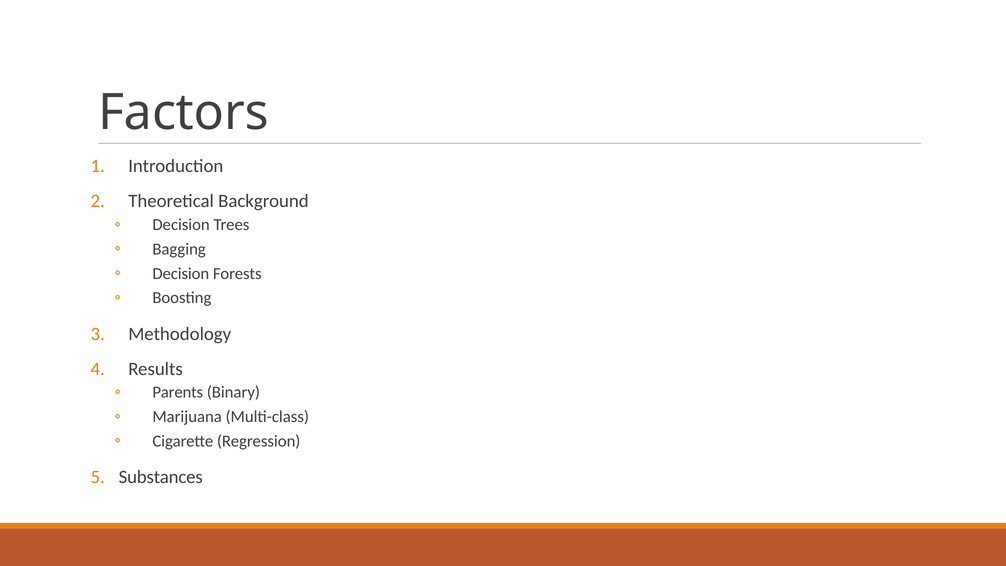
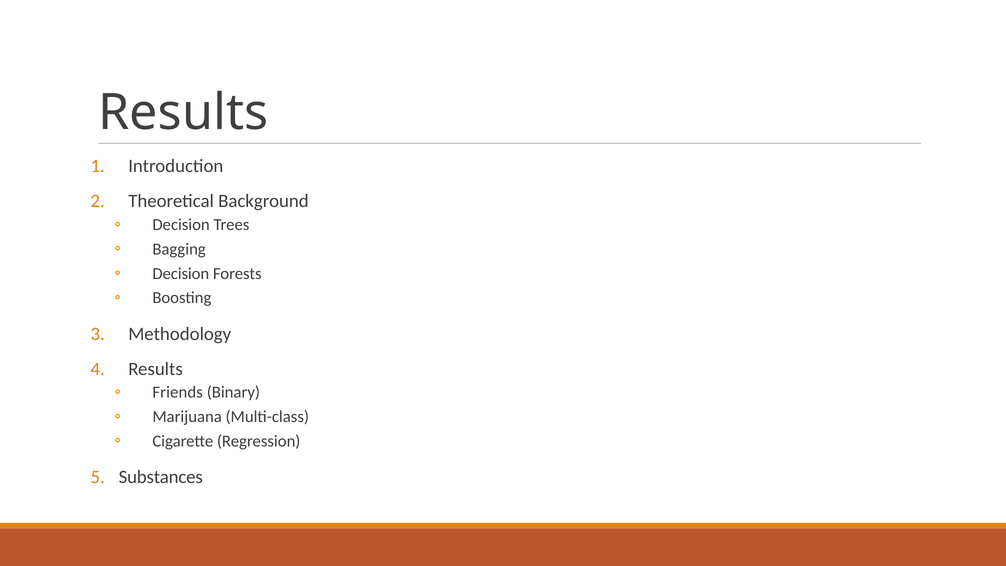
Factors: Factors -> Results (183, 113)
Parents: Parents -> Friends (178, 392)
